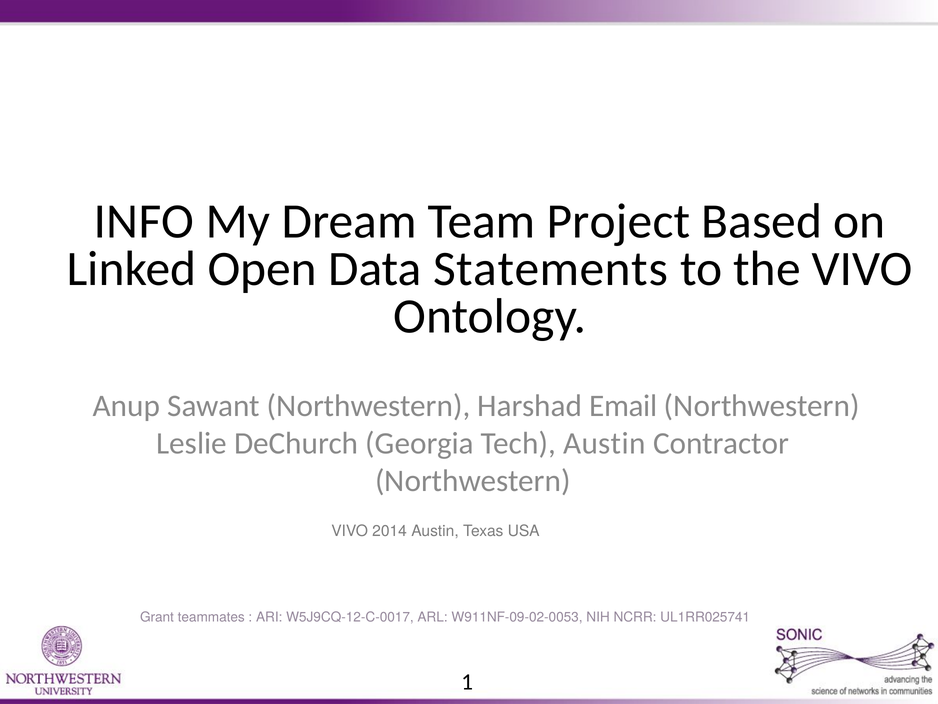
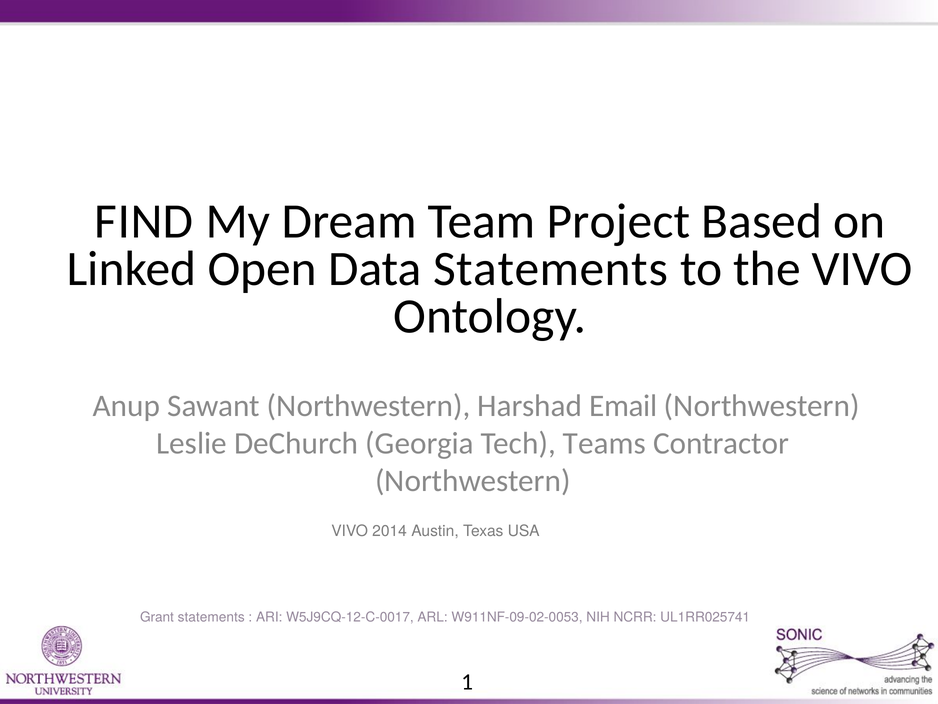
INFO: INFO -> FIND (144, 221)
Tech Austin: Austin -> Teams (604, 443)
Grant teammates: teammates -> statements (211, 617)
